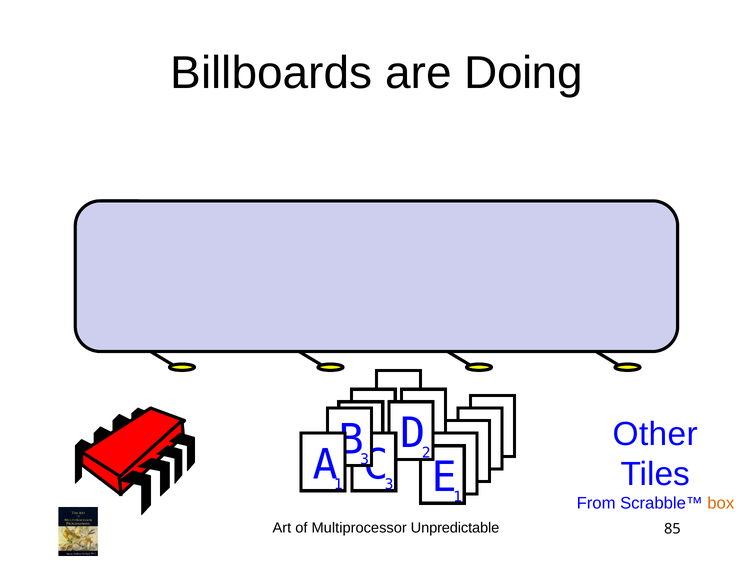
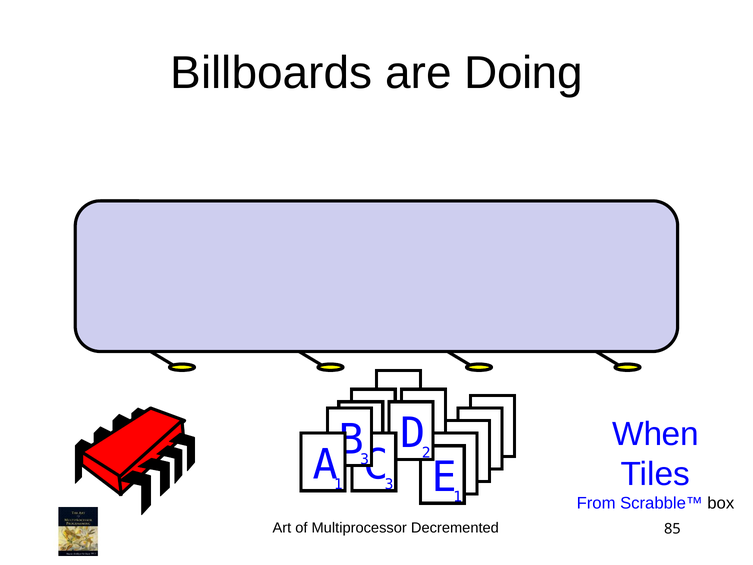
Other: Other -> When (656, 434)
box colour: orange -> black (721, 503)
Unpredictable: Unpredictable -> Decremented (455, 528)
